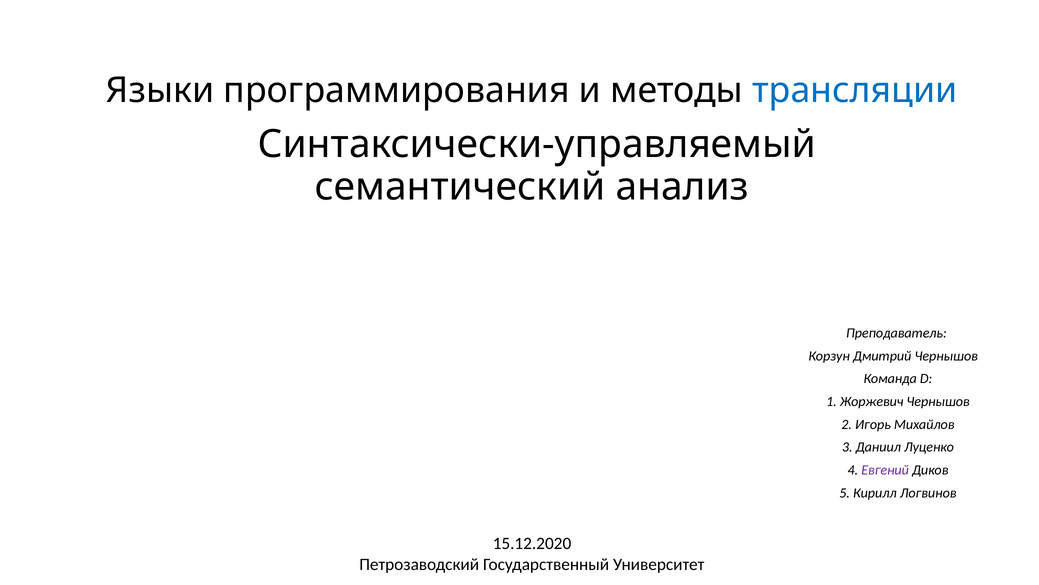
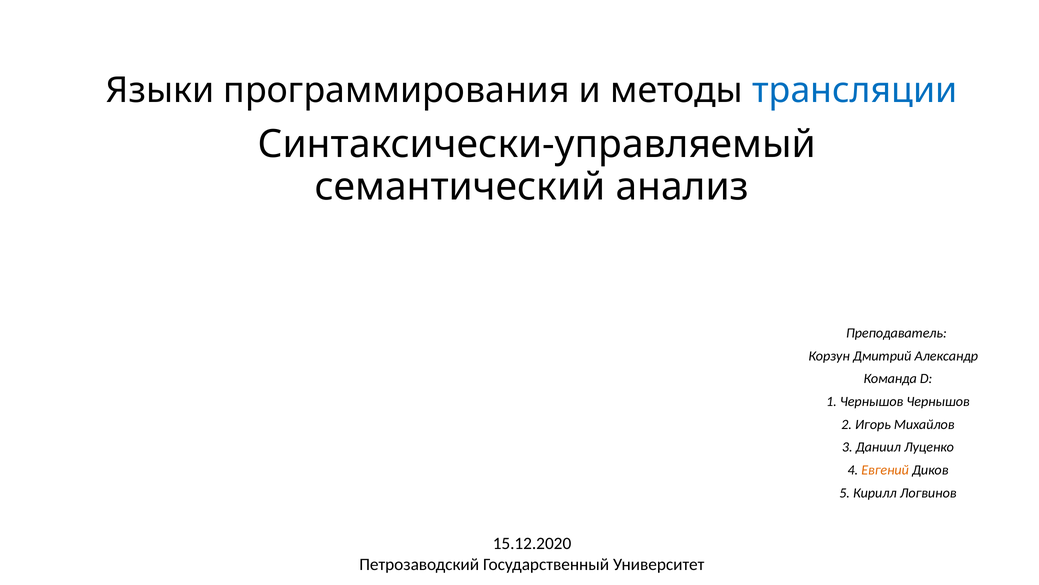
Дмитрий Чернышов: Чернышов -> Александр (946, 356)
1 Жоржевич: Жоржевич -> Чернышов (872, 401)
Евгений colour: purple -> orange (885, 470)
